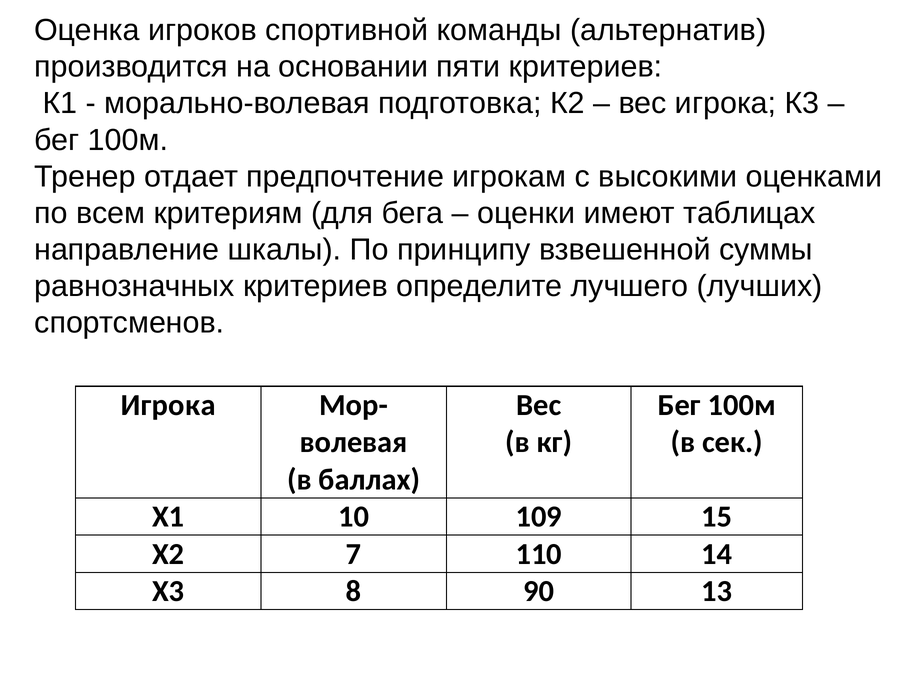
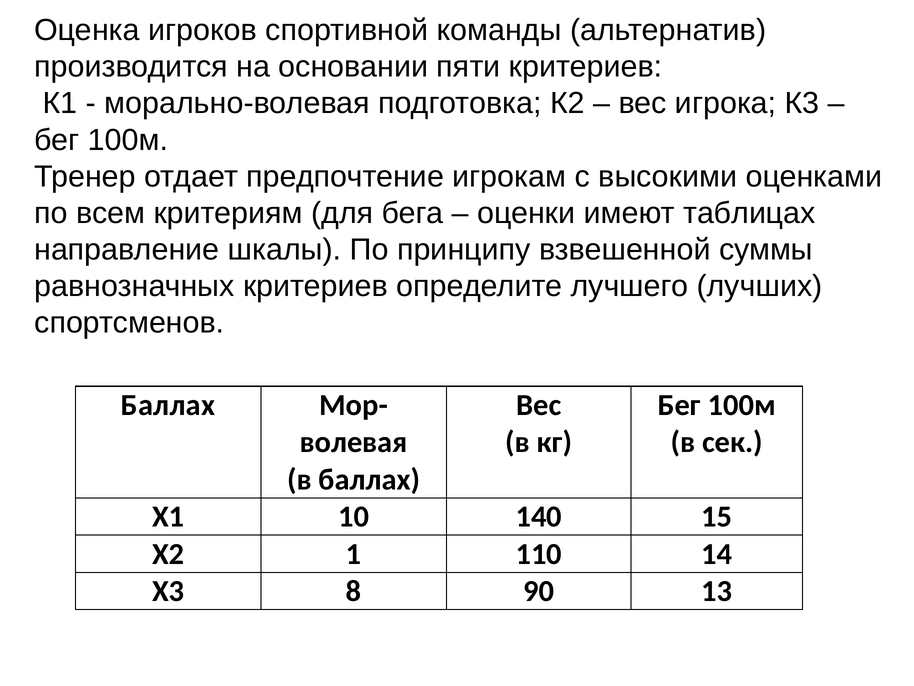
Игрока: Игрока -> Баллах (168, 405)
109: 109 -> 140 (539, 516)
7: 7 -> 1 (354, 554)
